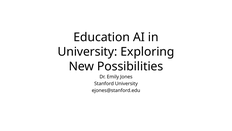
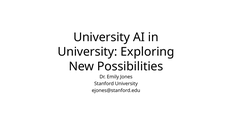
Education: Education -> University (102, 37)
